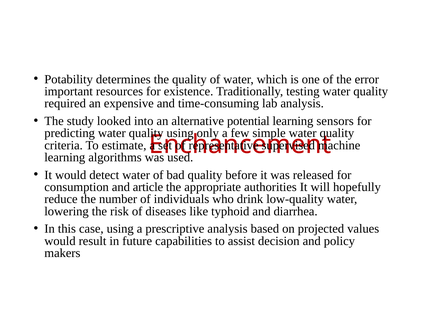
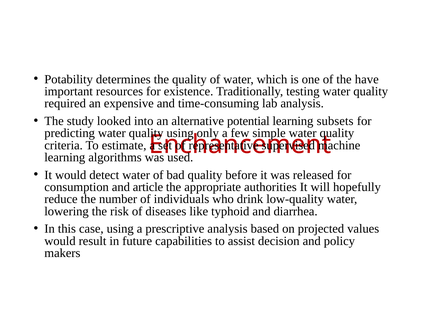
error: error -> have (367, 79)
sensors: sensors -> subsets (335, 121)
